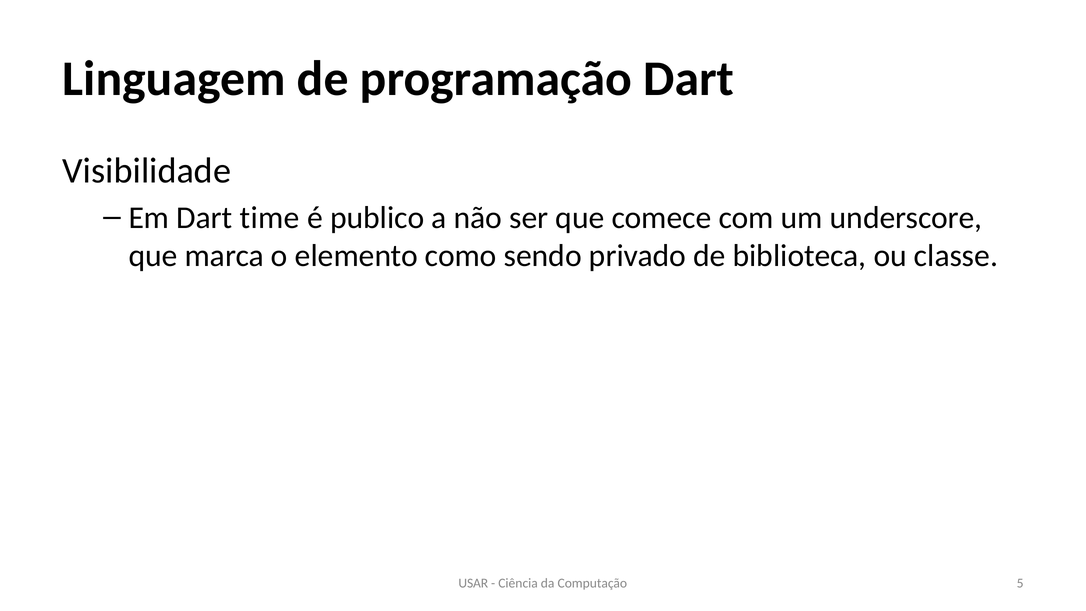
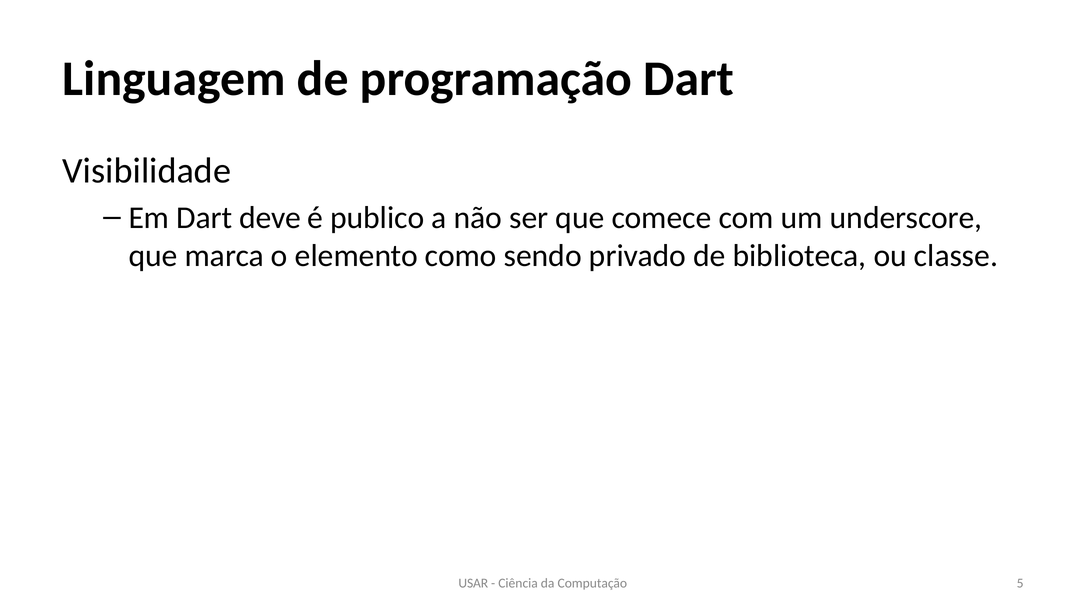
time: time -> deve (270, 218)
